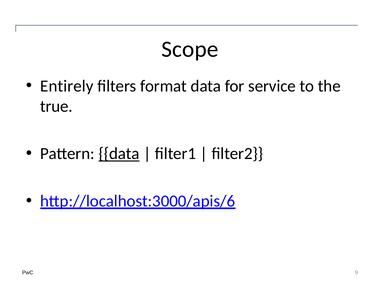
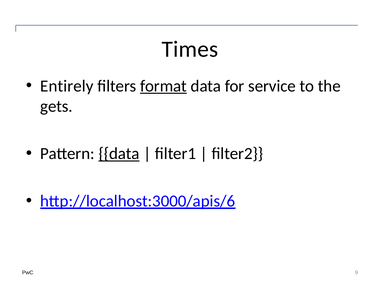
Scope: Scope -> Times (190, 49)
format underline: none -> present (163, 86)
true: true -> gets (56, 106)
